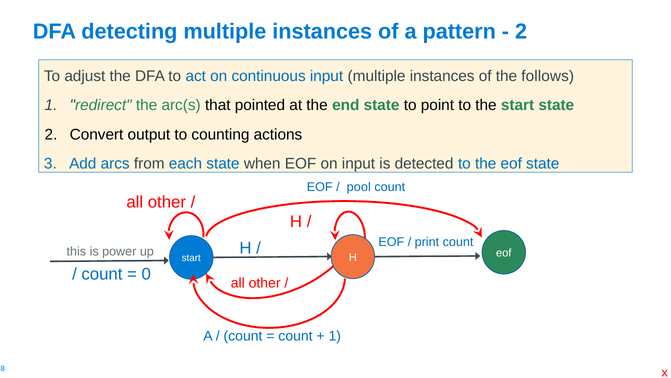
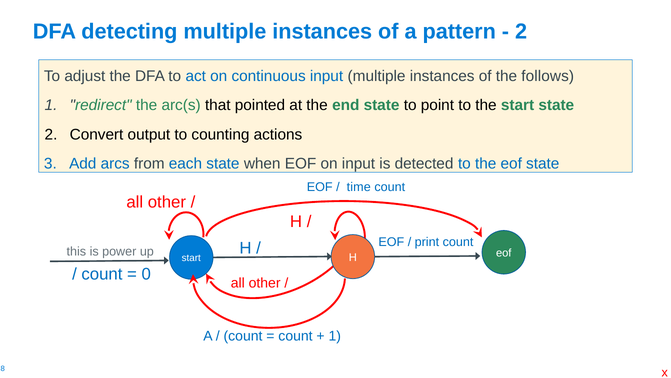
pool: pool -> time (359, 187)
